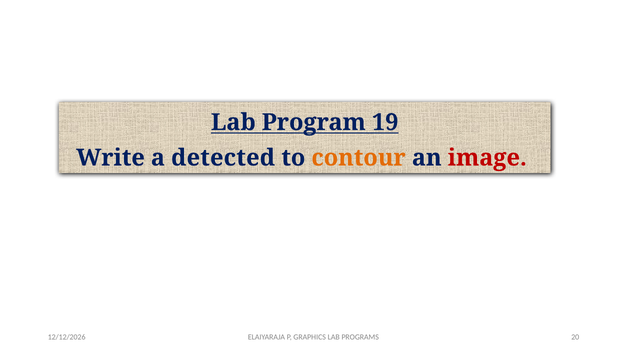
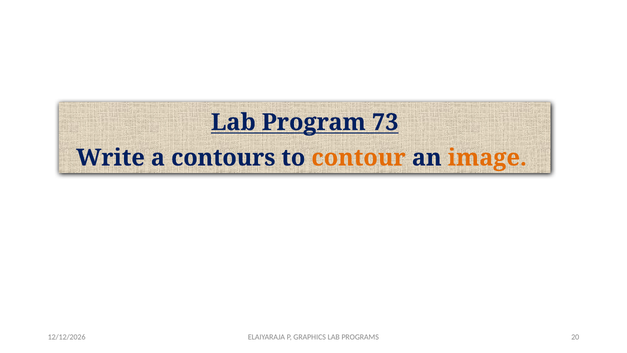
19: 19 -> 73 (385, 122)
detected: detected -> contours (223, 158)
image colour: red -> orange (487, 158)
